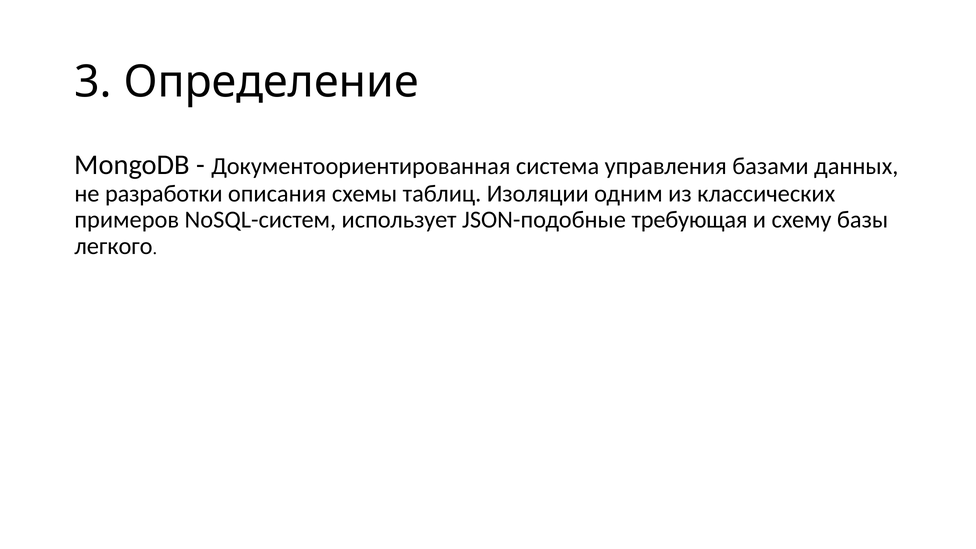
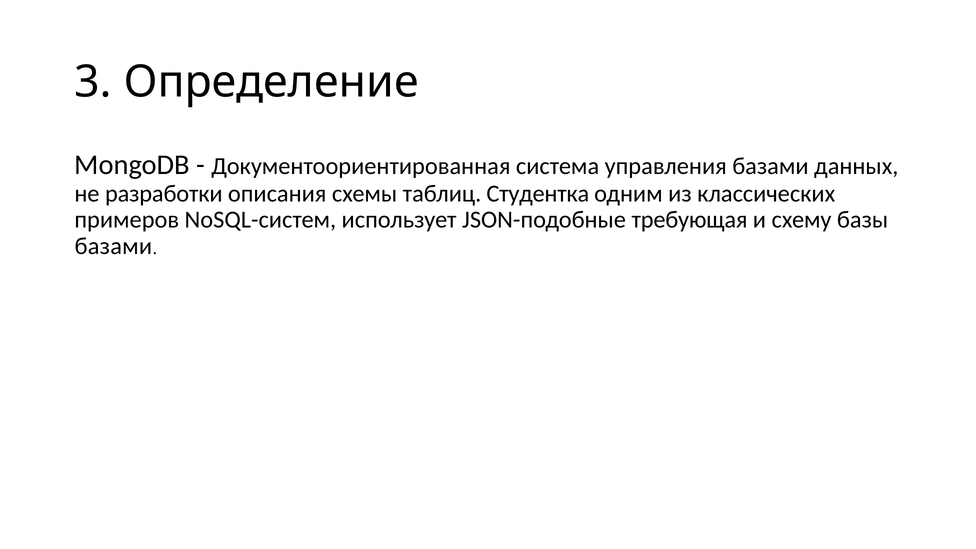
Изоляции: Изоляции -> Студентка (538, 194)
легкого: легкого -> базами (113, 246)
